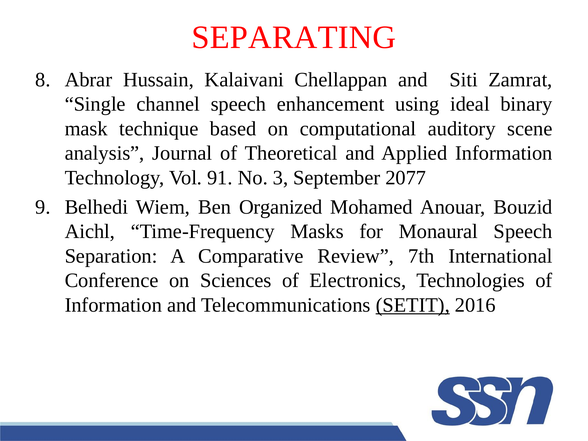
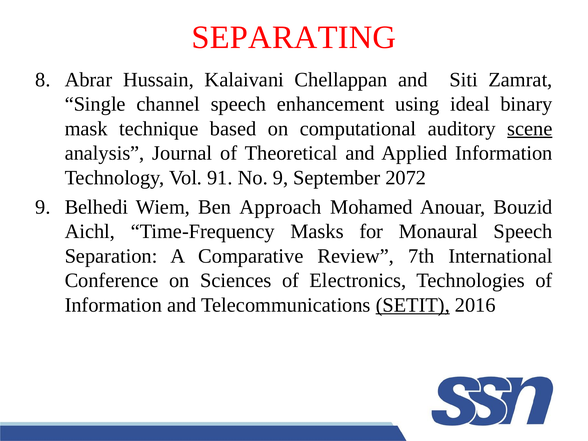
scene underline: none -> present (530, 129)
No 3: 3 -> 9 (280, 178)
2077: 2077 -> 2072 (406, 178)
Organized: Organized -> Approach (281, 207)
